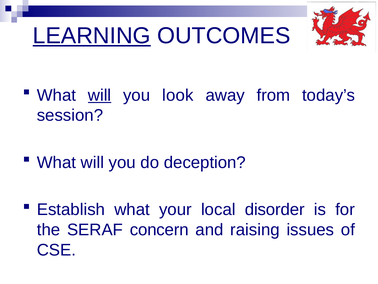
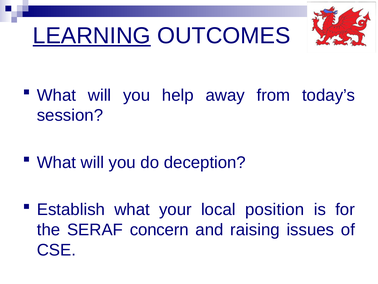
will underline: present -> none (100, 95)
look: look -> help (178, 95)
disorder: disorder -> position (275, 209)
